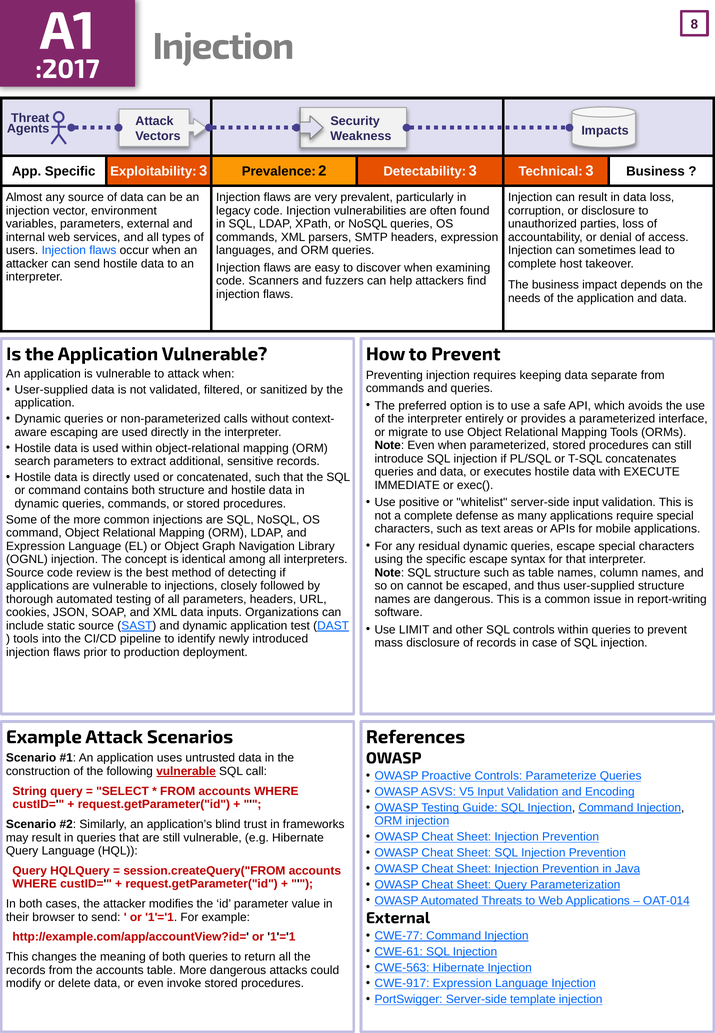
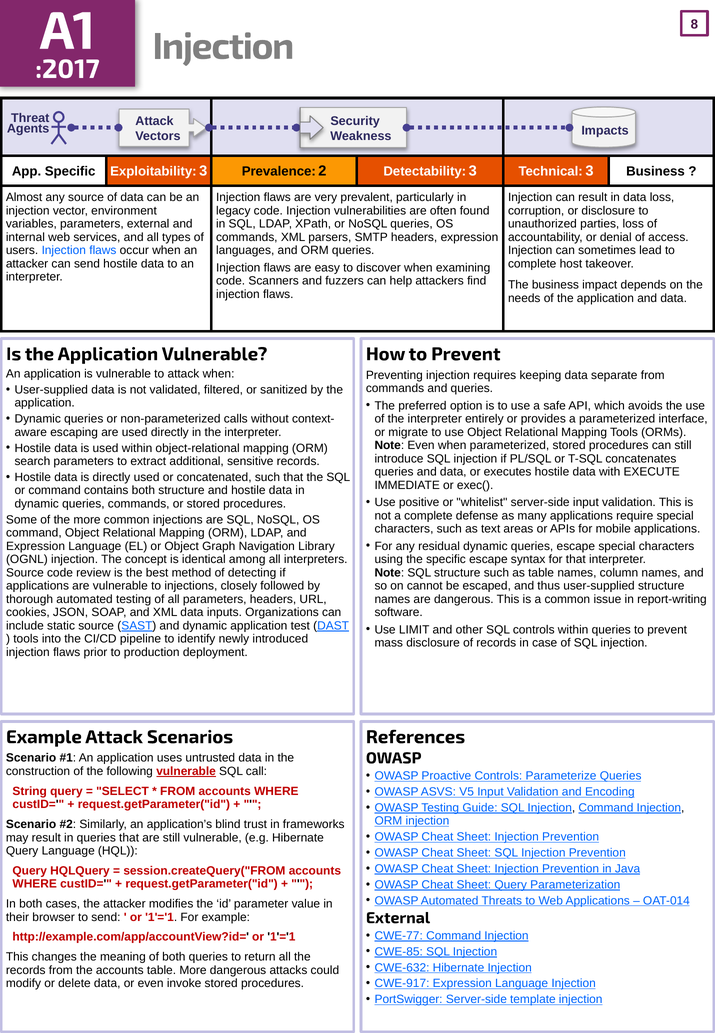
CWE-61: CWE-61 -> CWE-85 (399, 951)
CWE-563: CWE-563 -> CWE-632 (402, 967)
